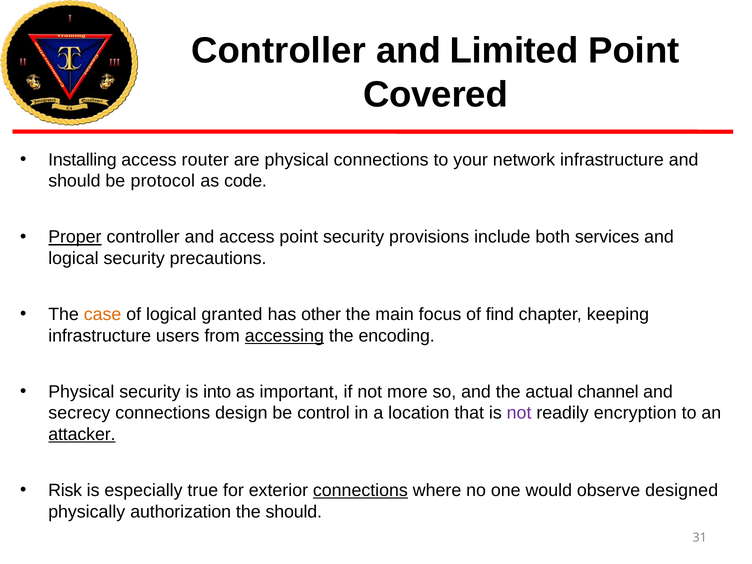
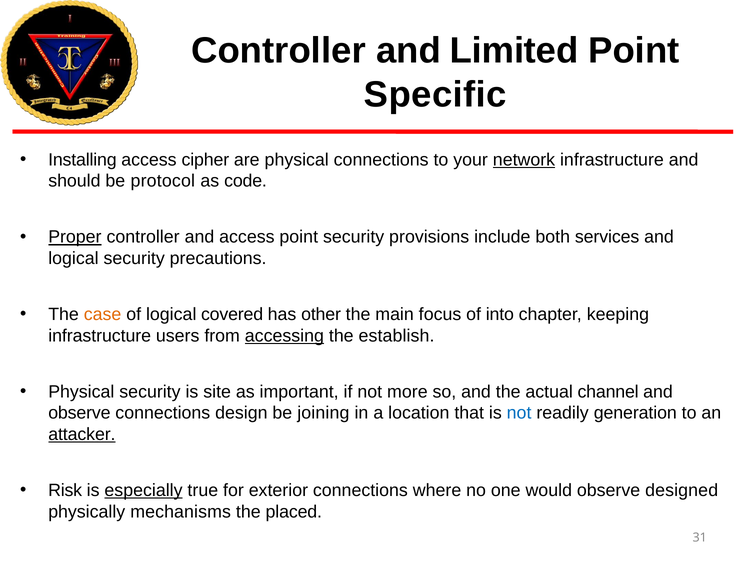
Covered: Covered -> Specific (435, 95)
router: router -> cipher (205, 160)
network underline: none -> present (524, 160)
granted: granted -> covered (232, 314)
find: find -> into (500, 314)
encoding: encoding -> establish (397, 336)
into: into -> site (217, 392)
secrecy: secrecy -> observe (79, 413)
control: control -> joining (323, 413)
not colour: purple -> blue (519, 413)
encryption: encryption -> generation (635, 413)
especially underline: none -> present (144, 490)
connections underline: present -> none (360, 490)
authorization: authorization -> mechanisms (181, 512)
the should: should -> placed (294, 512)
